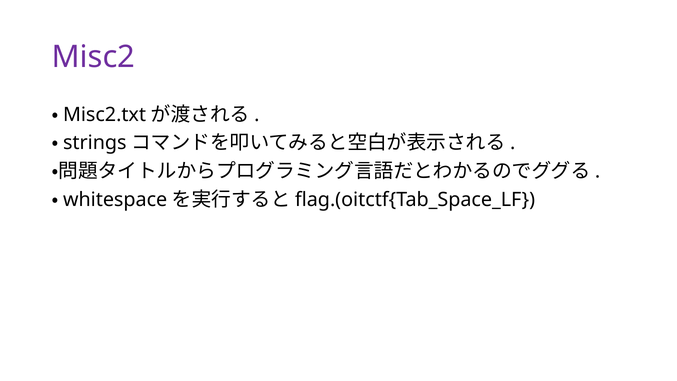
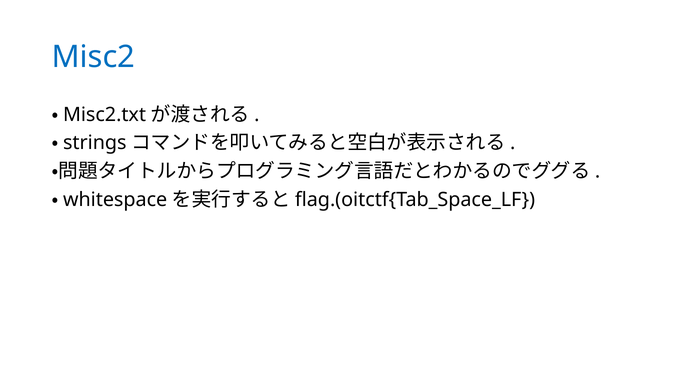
Misc2 colour: purple -> blue (93, 57)
